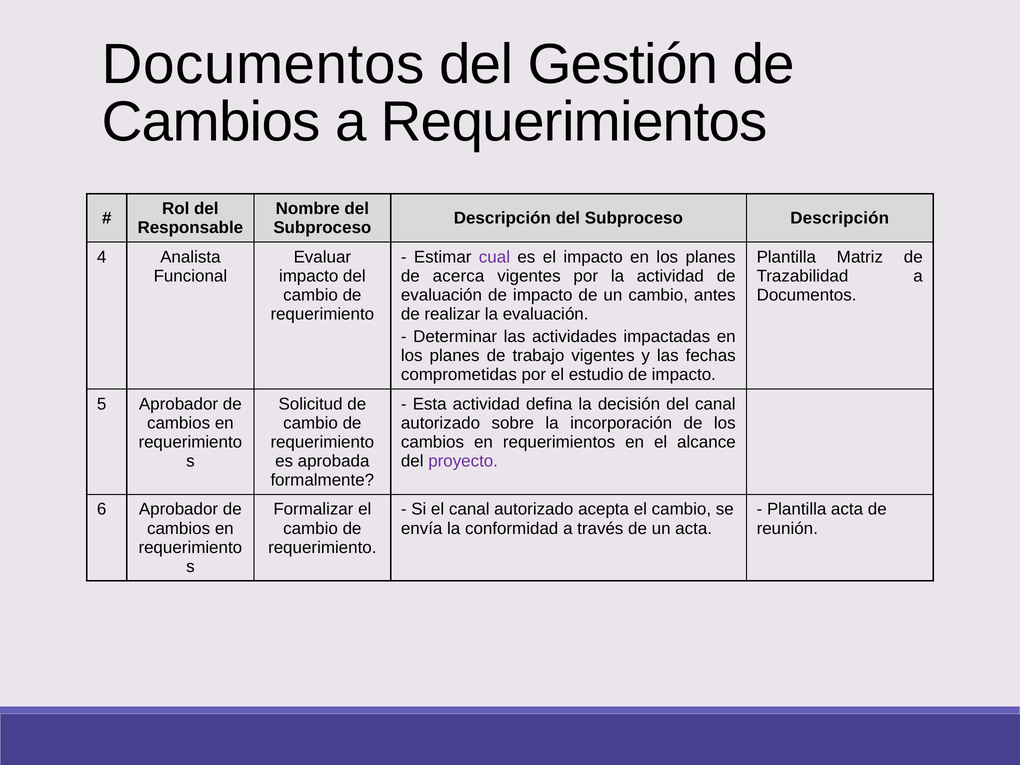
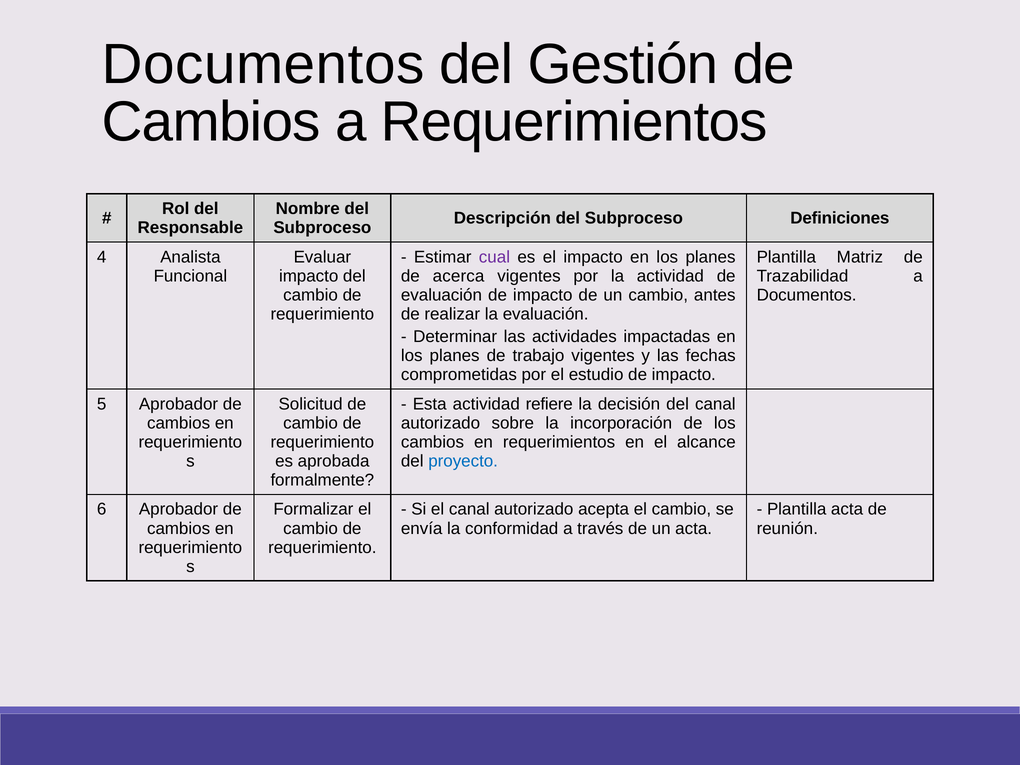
Descripción del Subproceso Descripción: Descripción -> Definiciones (840, 218)
defina: defina -> refiere (549, 404)
proyecto colour: purple -> blue (463, 461)
